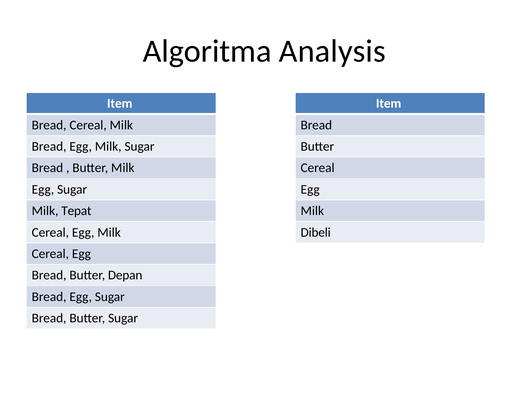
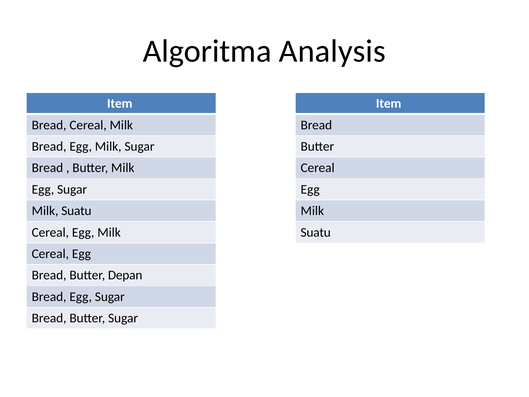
Tepat: Tepat -> Suatu (76, 211)
Dibeli: Dibeli -> Suatu (316, 232)
